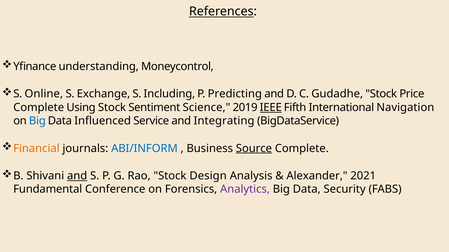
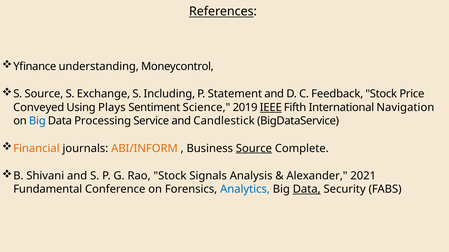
S Online: Online -> Source (44, 94)
Predicting: Predicting -> Statement (235, 94)
Gudadhe: Gudadhe -> Feedback (337, 94)
Complete: Complete -> Conveyed (39, 108)
Using Stock: Stock -> Plays (112, 108)
Influenced: Influenced -> Processing (103, 121)
Integrating: Integrating -> Candlestick (224, 121)
ABI/INFORM colour: blue -> orange (144, 149)
and underline: present -> none (77, 176)
Design: Design -> Signals (208, 176)
Analytics colour: purple -> blue (245, 190)
Data underline: none -> present (307, 190)
